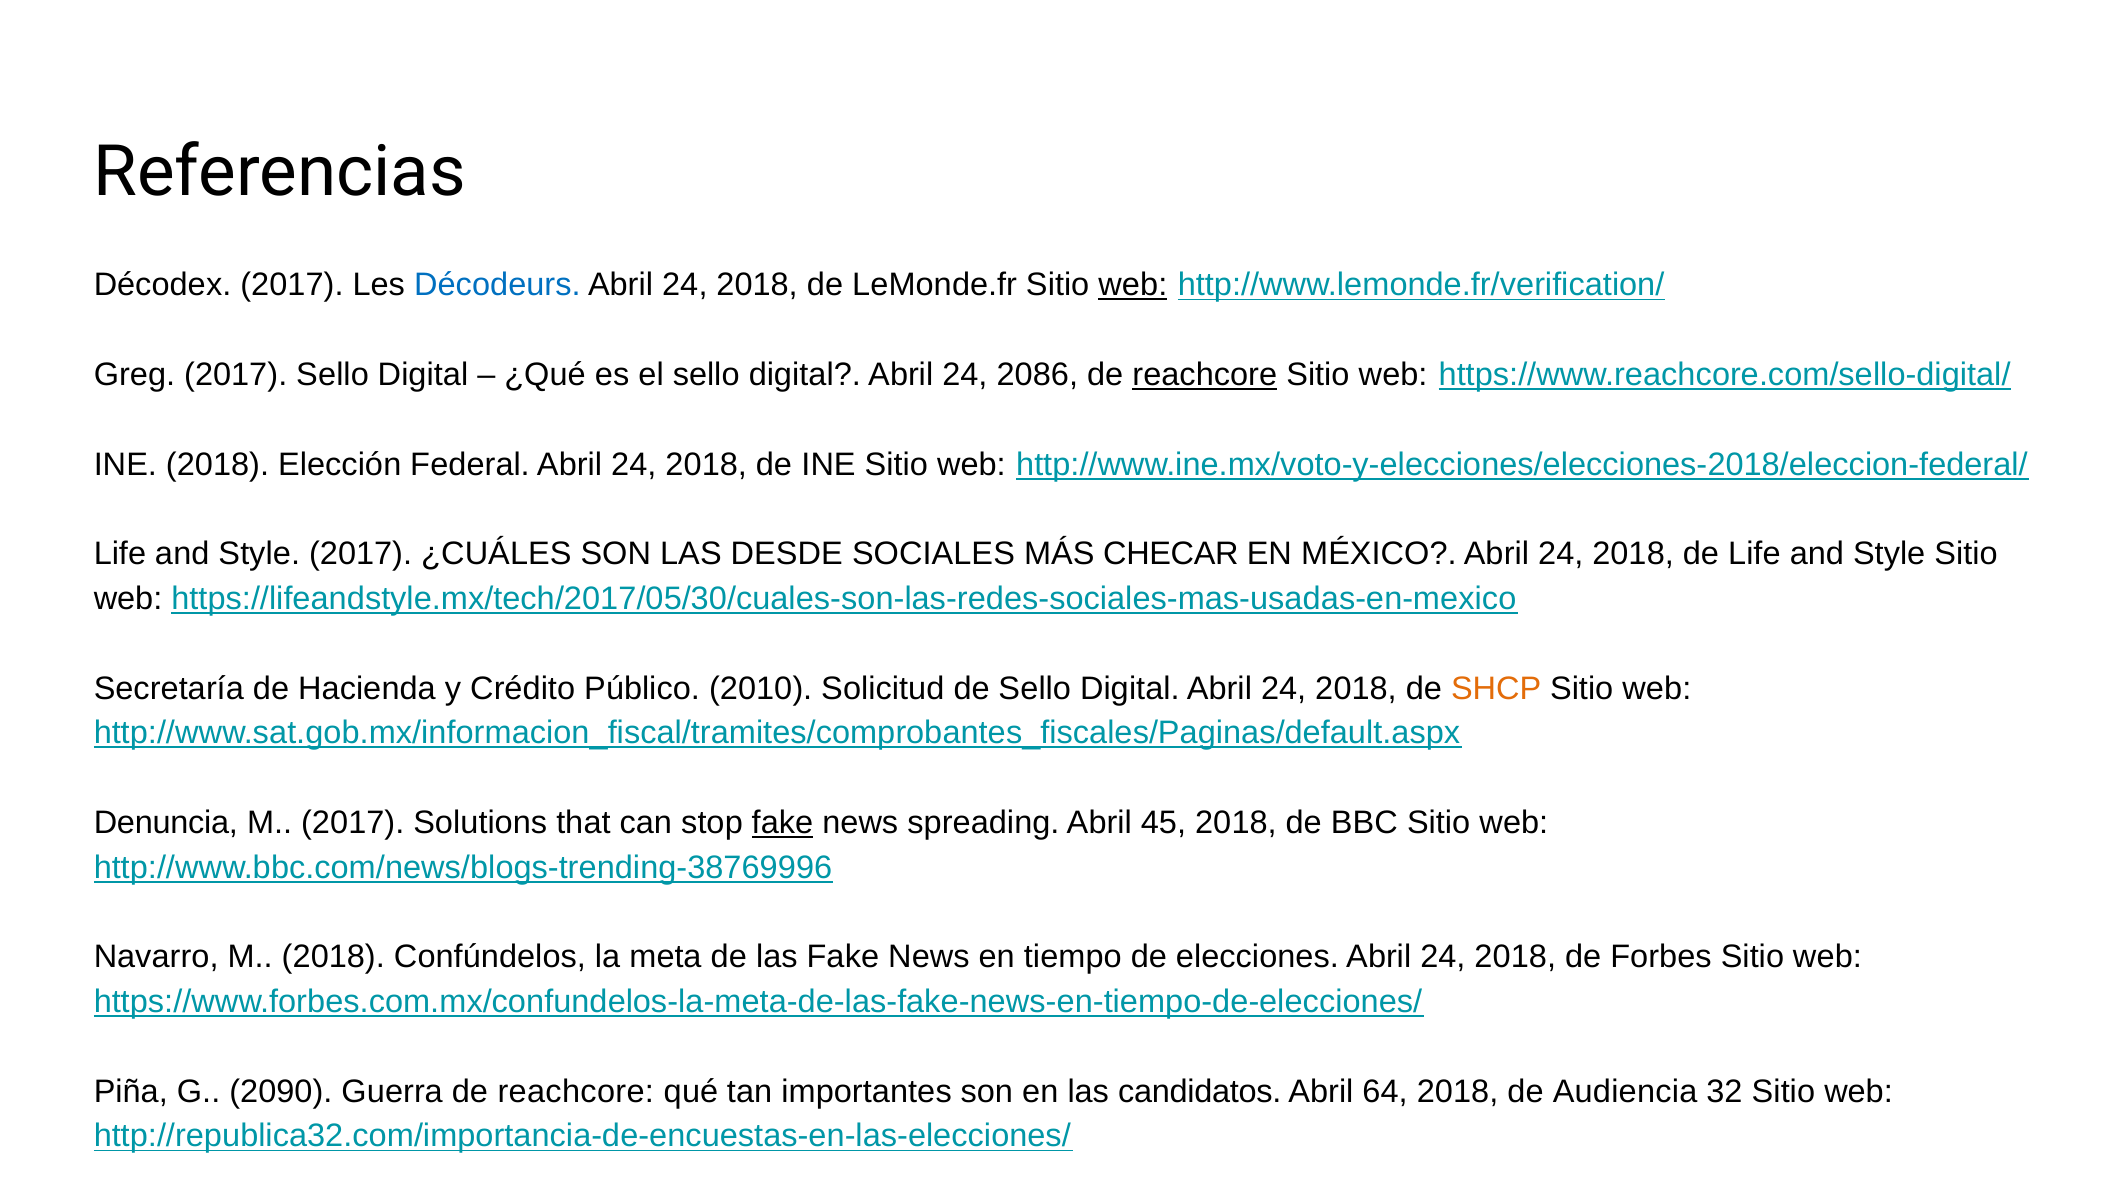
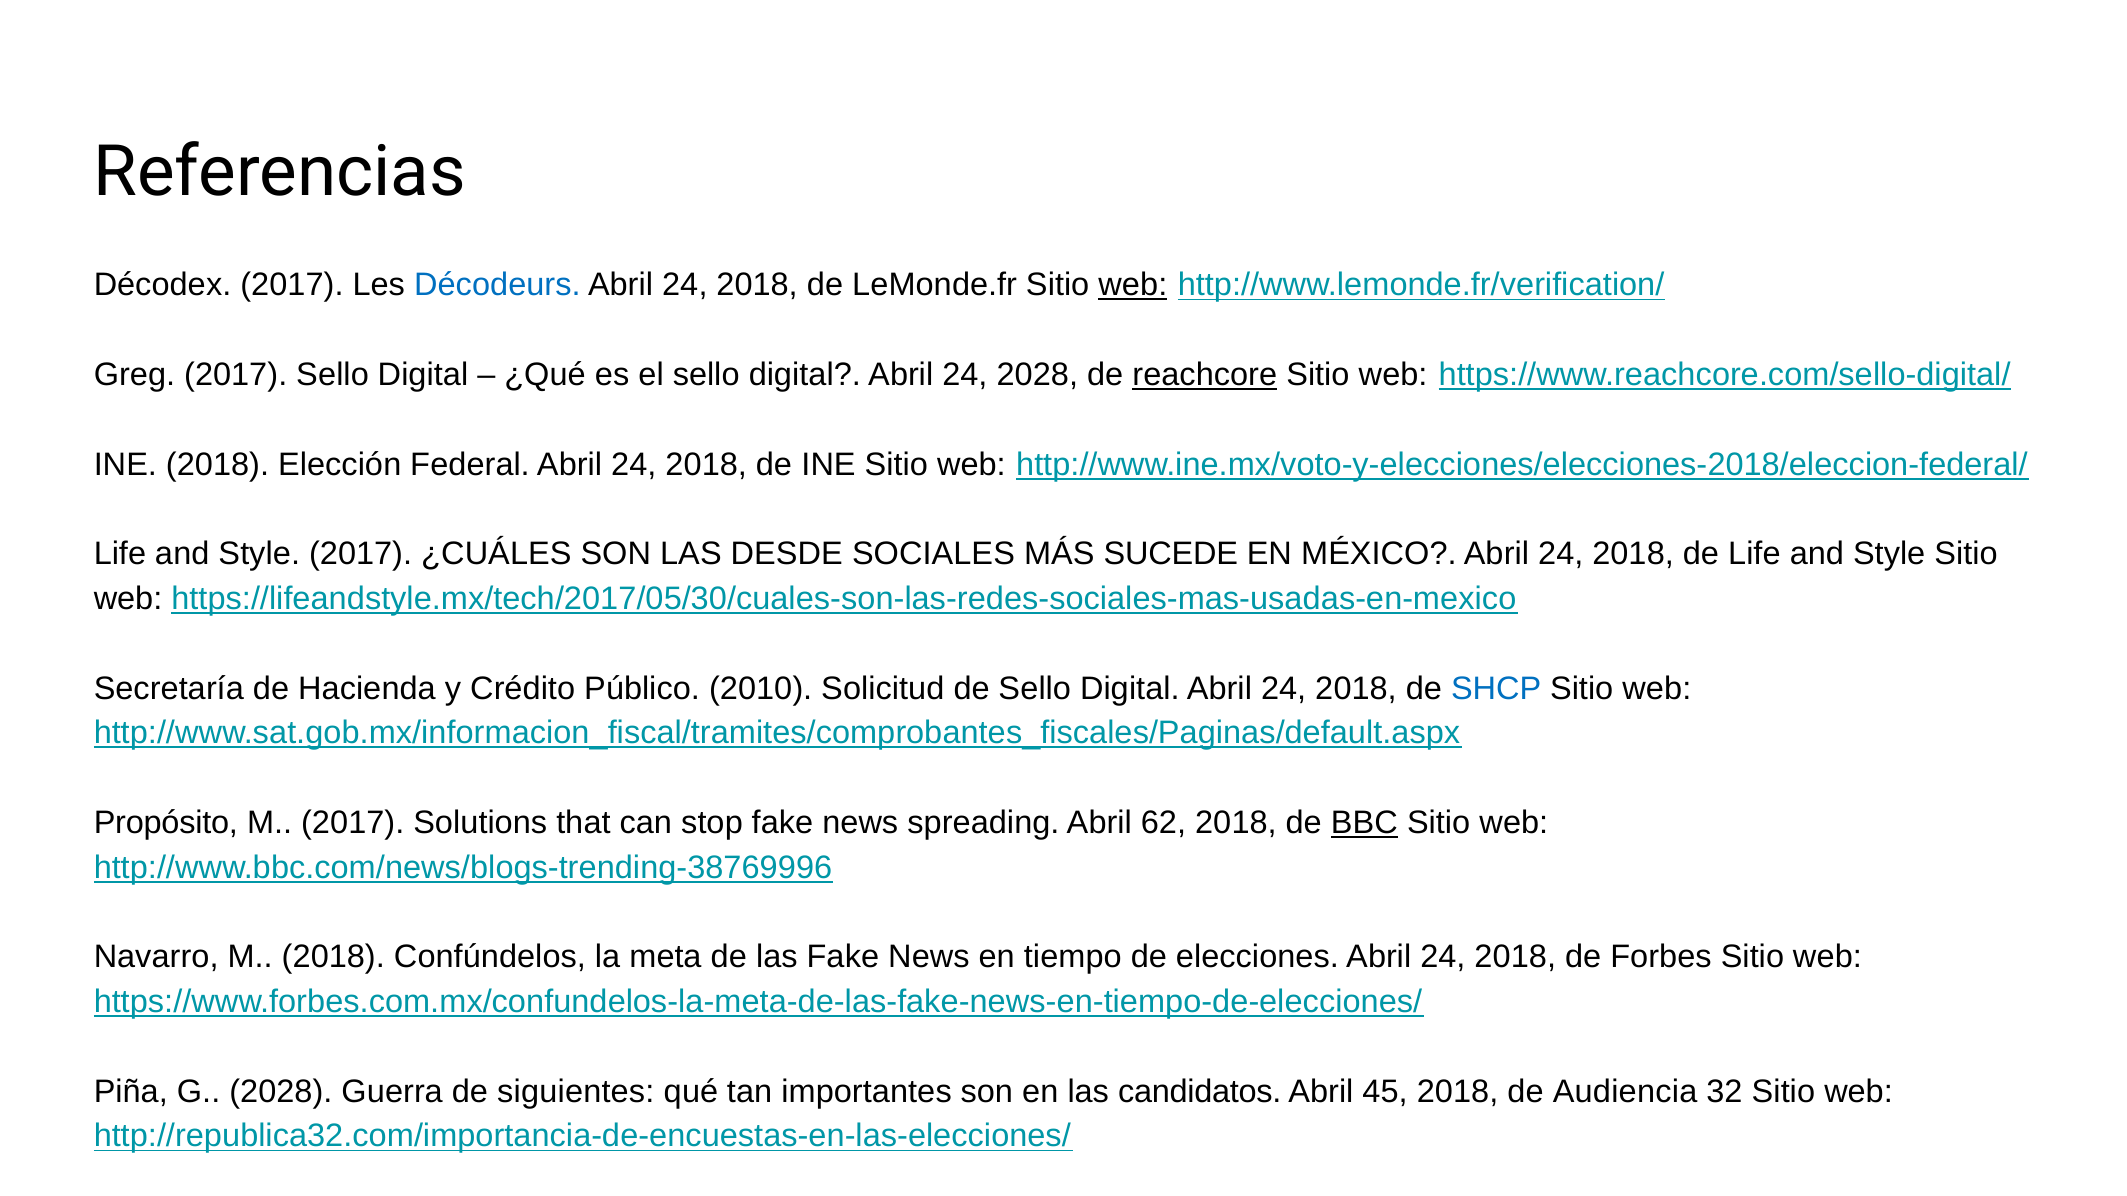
24 2086: 2086 -> 2028 (1037, 375)
CHECAR: CHECAR -> SUCEDE (1171, 554)
SHCP colour: orange -> blue (1496, 689)
Denuncia: Denuncia -> Propósito (166, 823)
fake underline: present -> none (782, 823)
45: 45 -> 62 (1163, 823)
BBC underline: none -> present (1364, 823)
G 2090: 2090 -> 2028 (281, 1092)
Guerra de reachcore: reachcore -> siguientes (576, 1092)
64: 64 -> 45 (1385, 1092)
